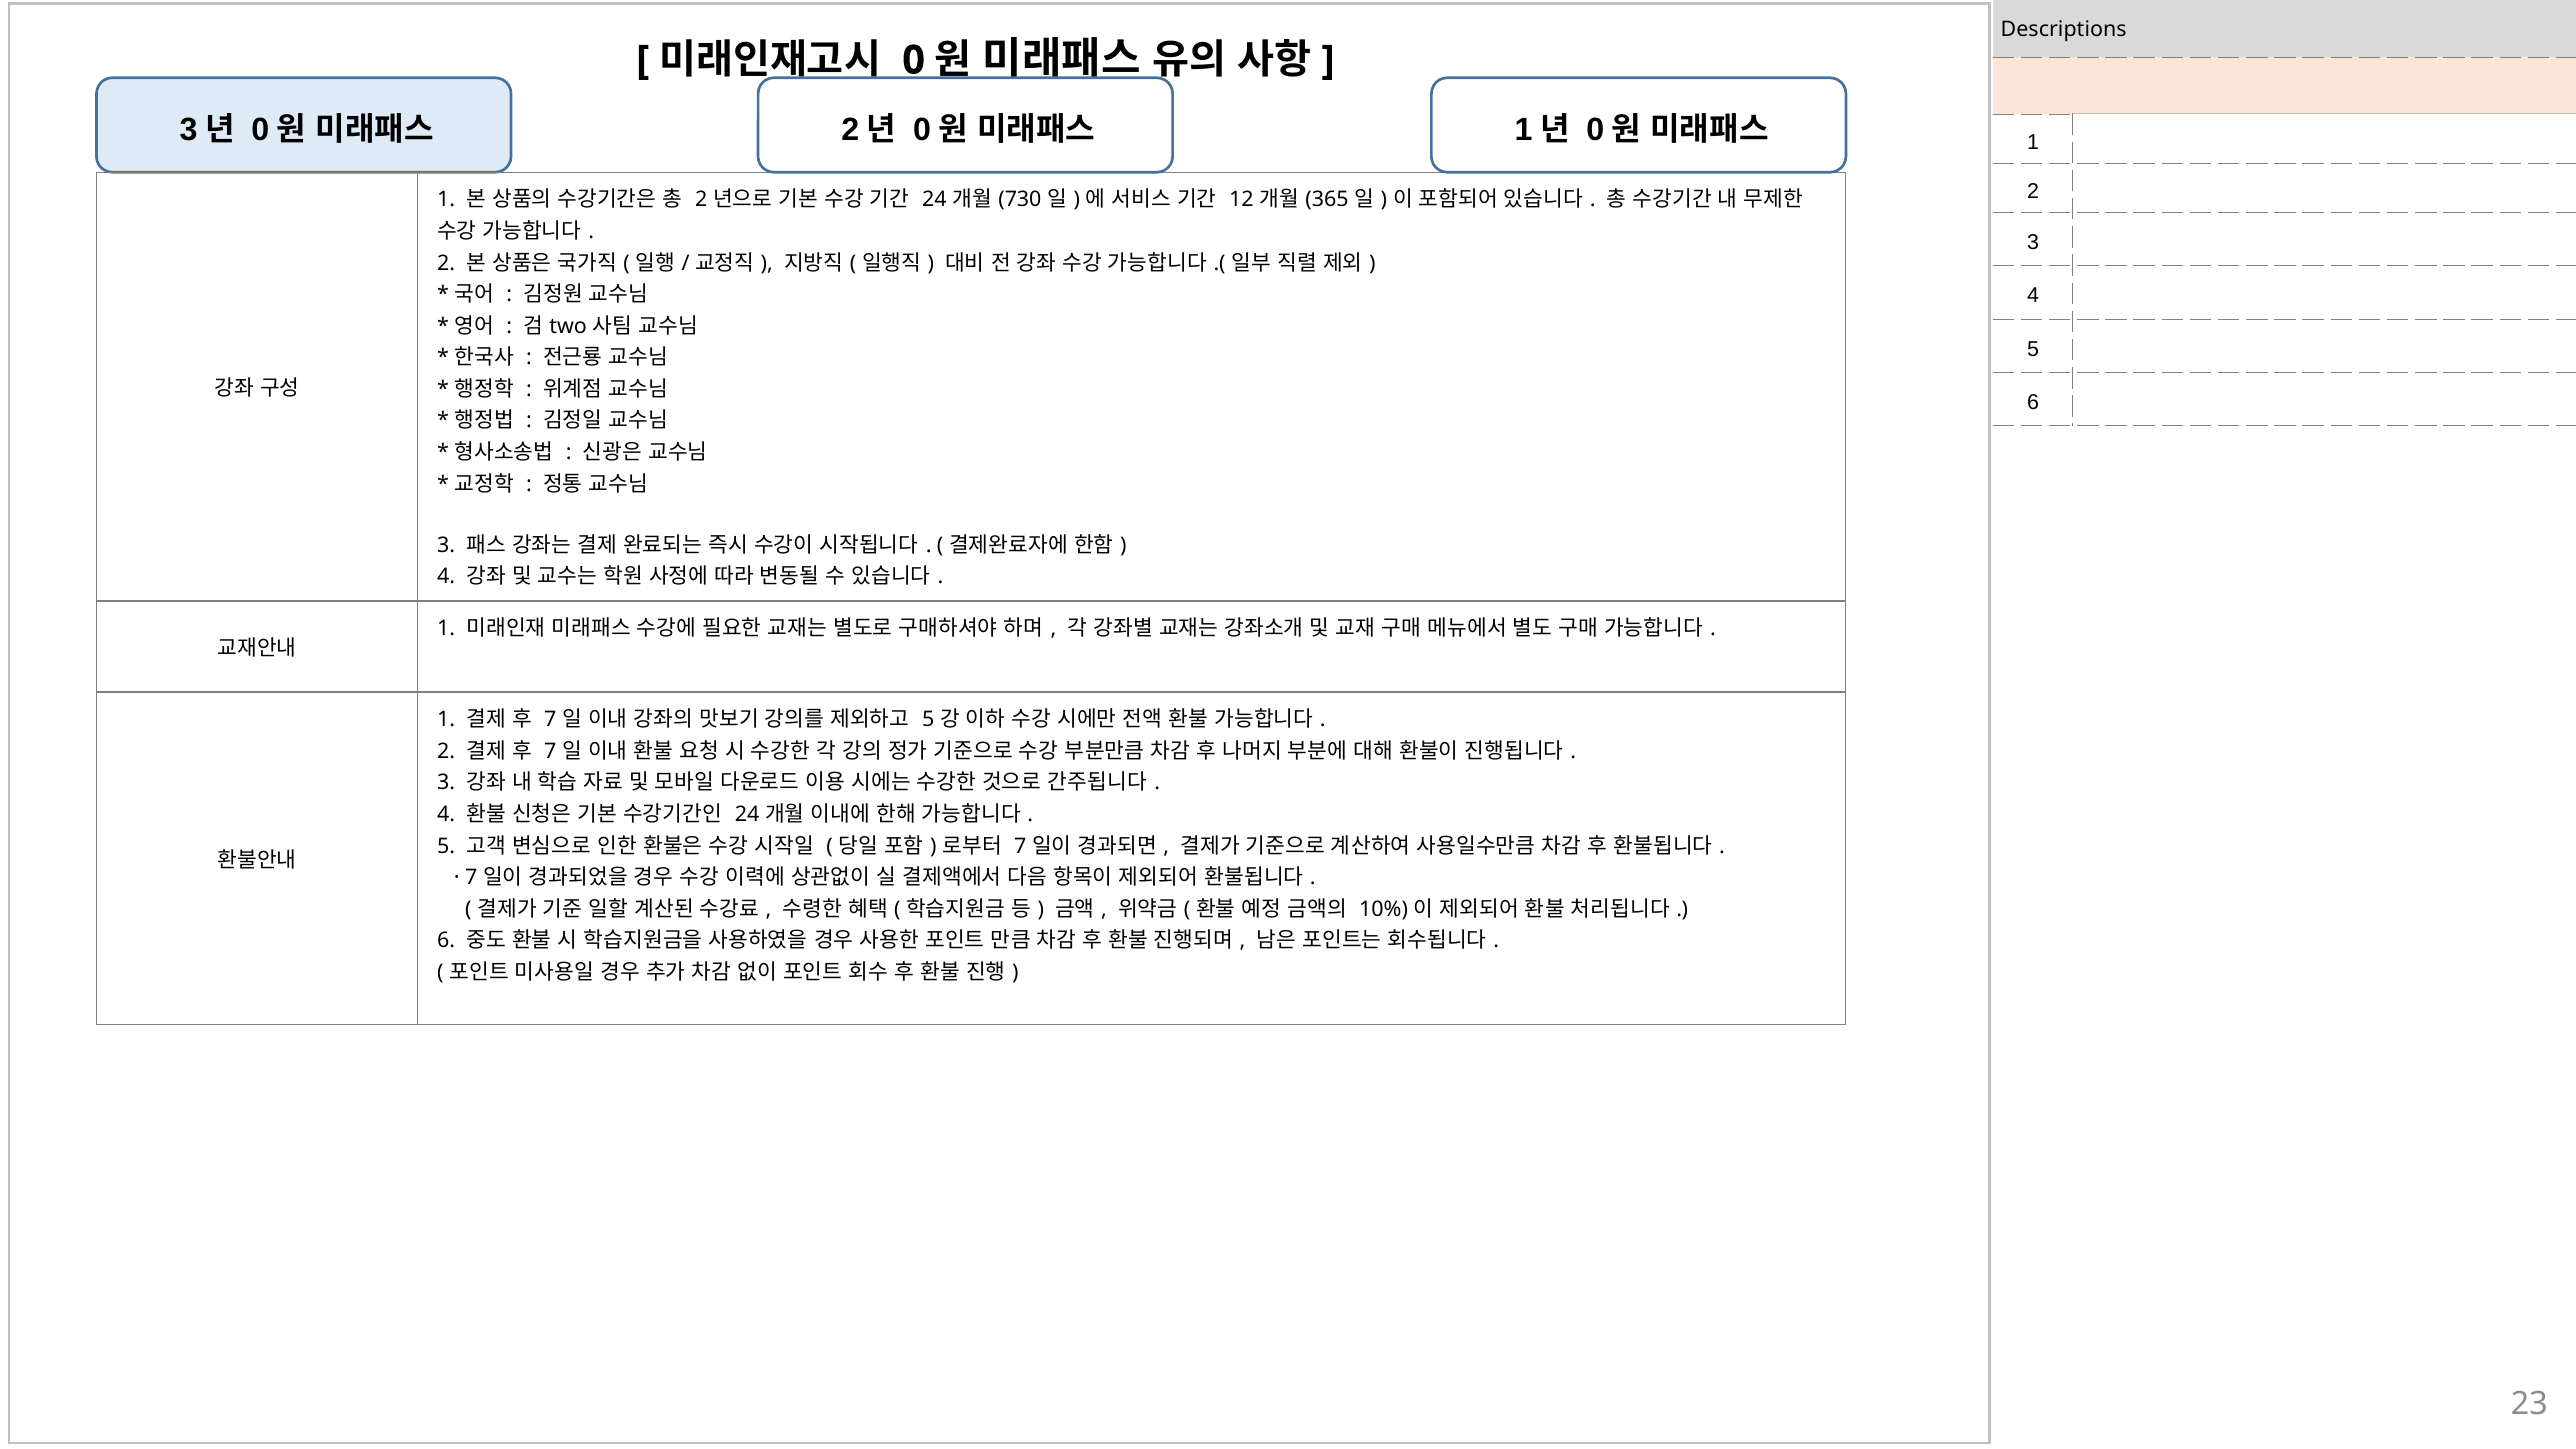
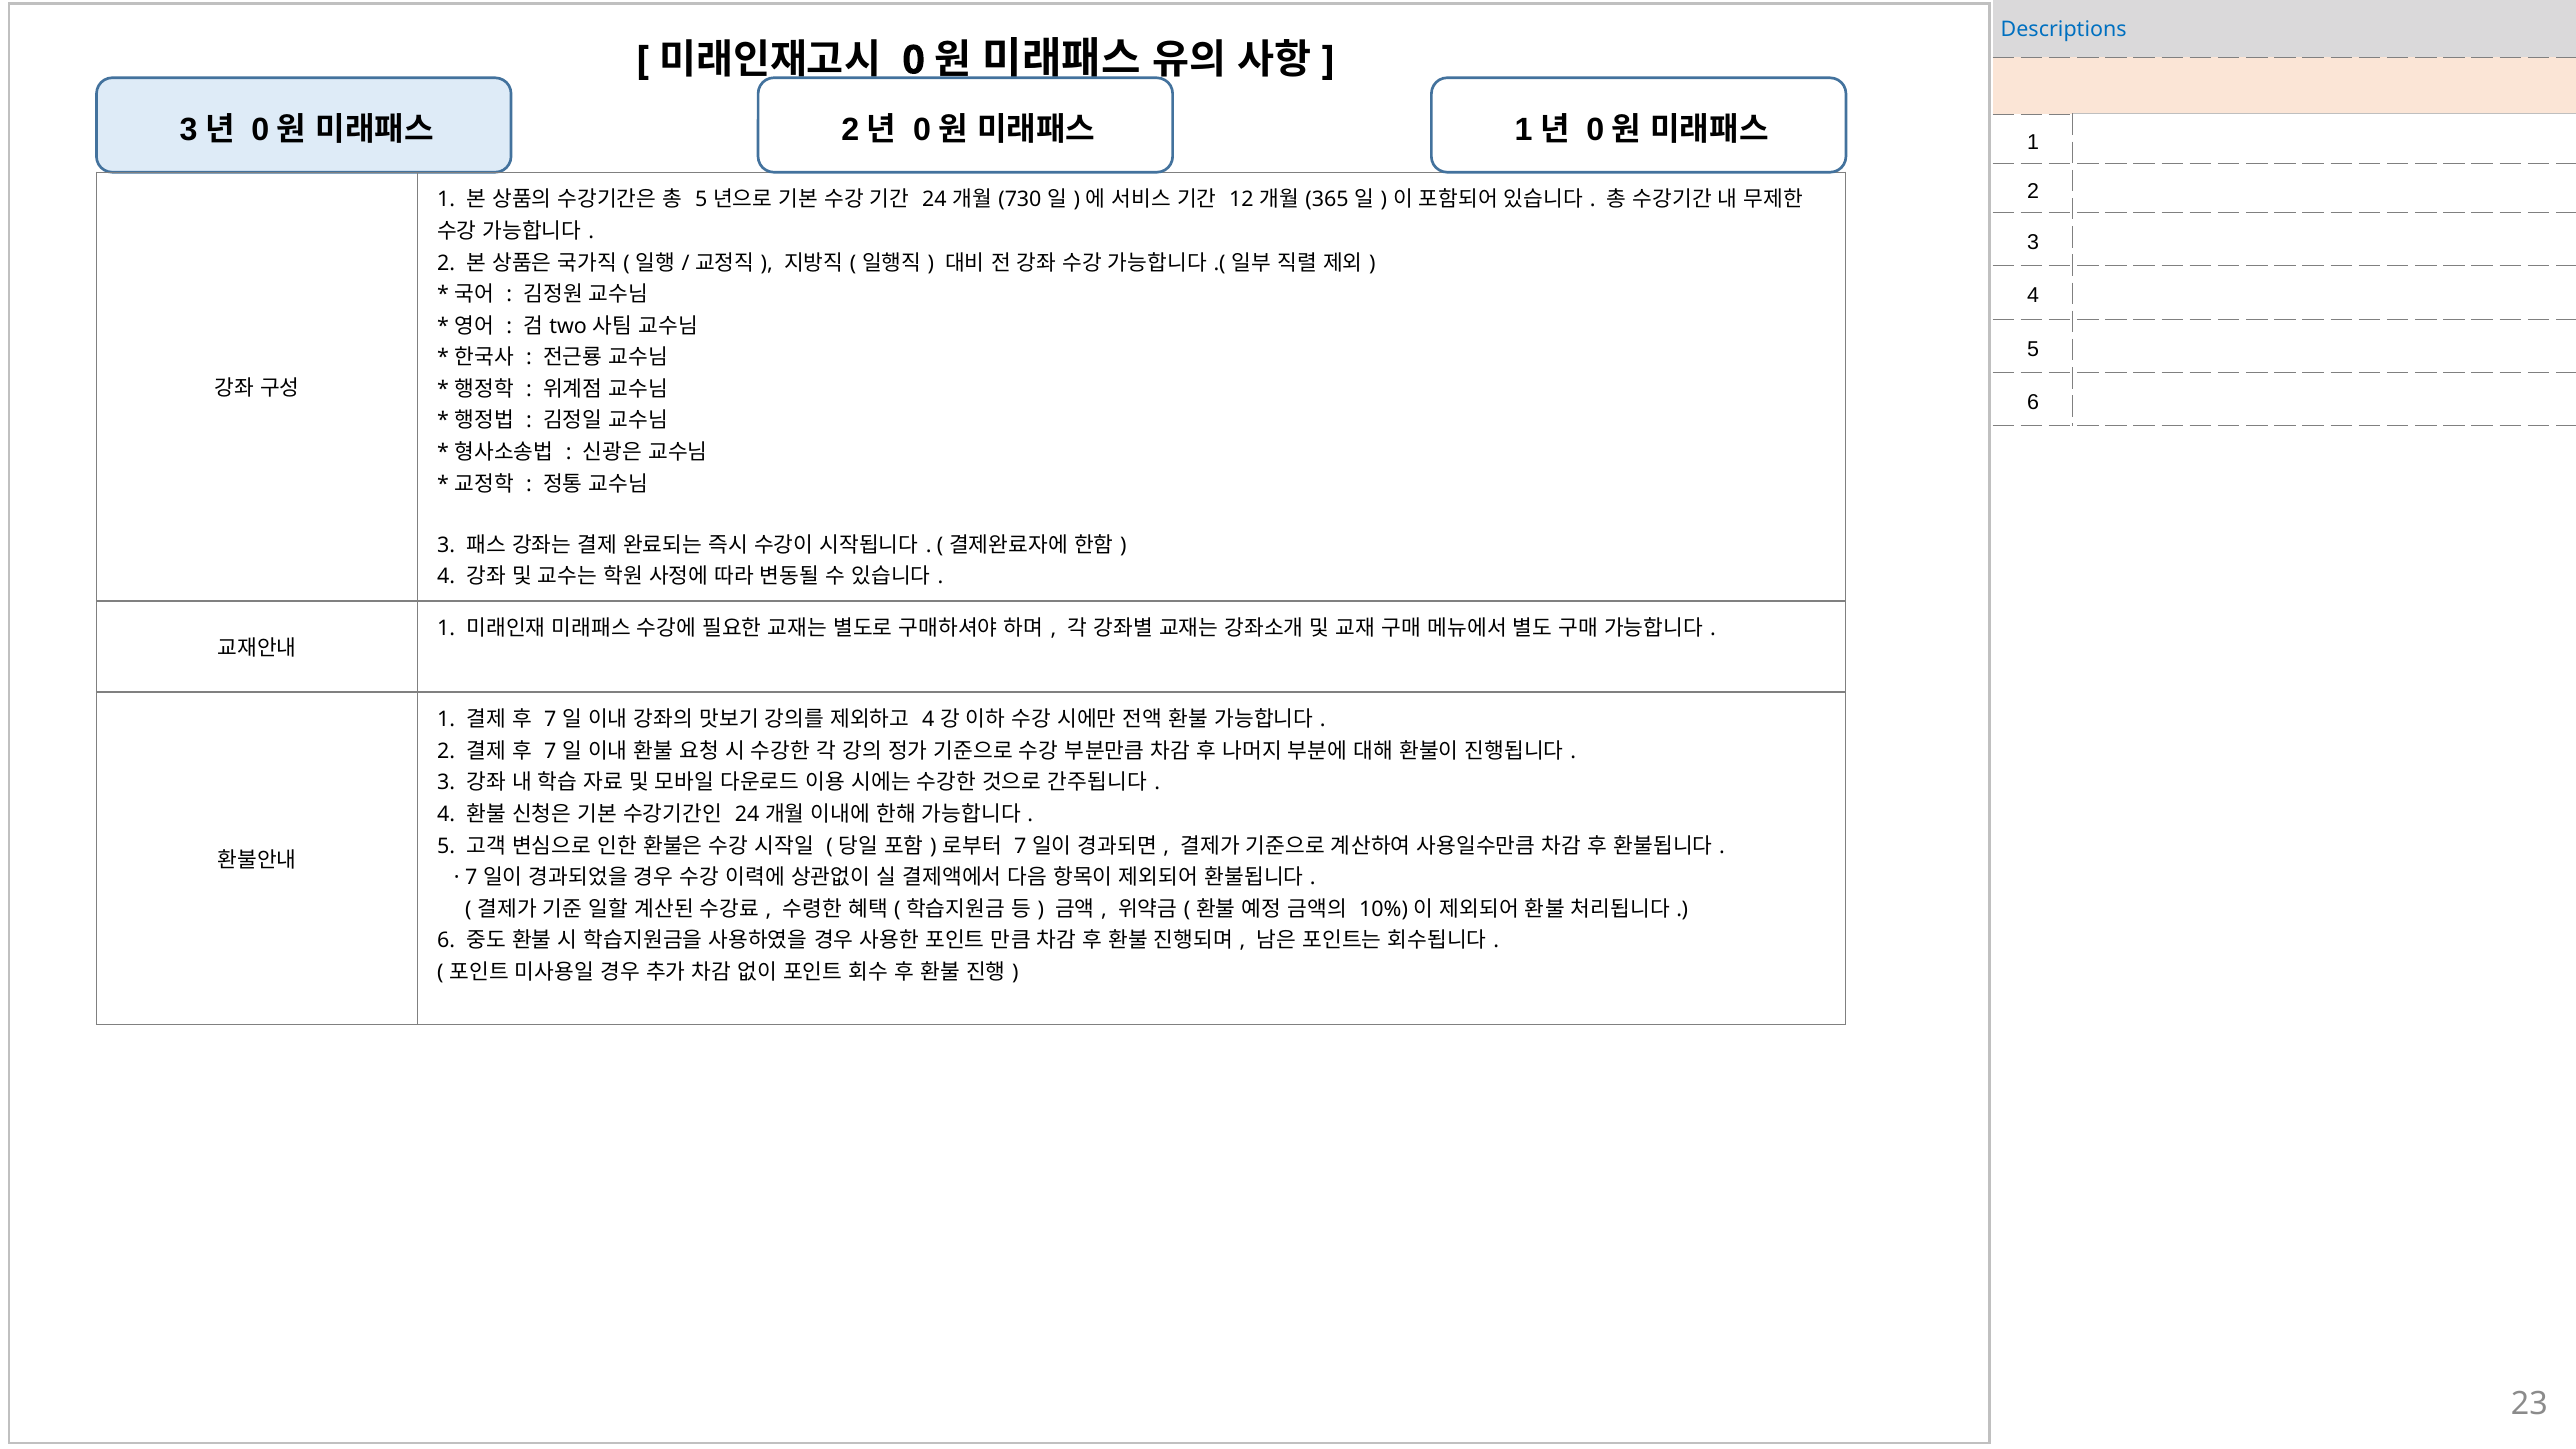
Descriptions colour: black -> blue (2064, 30)
2: 2 -> 5 (701, 200)
5: 5 -> 4 (928, 720)
